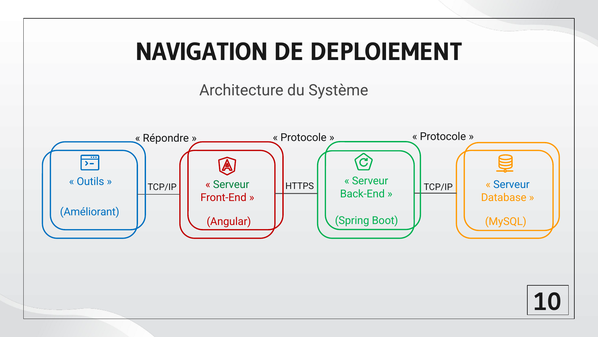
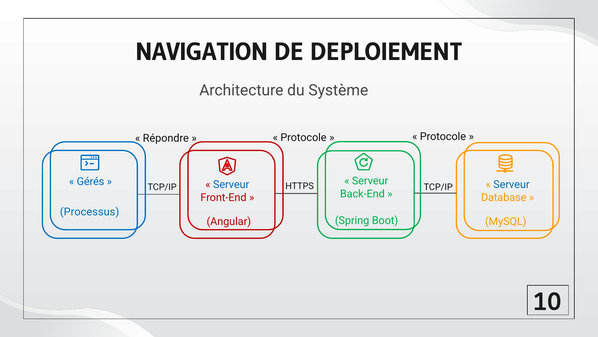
Outils: Outils -> Gérés (90, 181)
Serveur colour: green -> blue (231, 184)
Améliorant: Améliorant -> Processus (90, 212)
